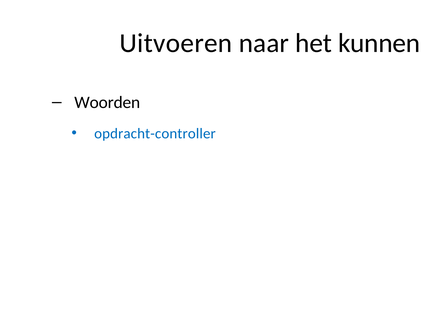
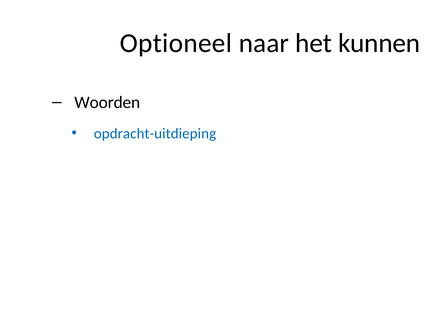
Uitvoeren: Uitvoeren -> Optioneel (176, 43)
opdracht-controller: opdracht-controller -> opdracht-uitdieping (155, 134)
